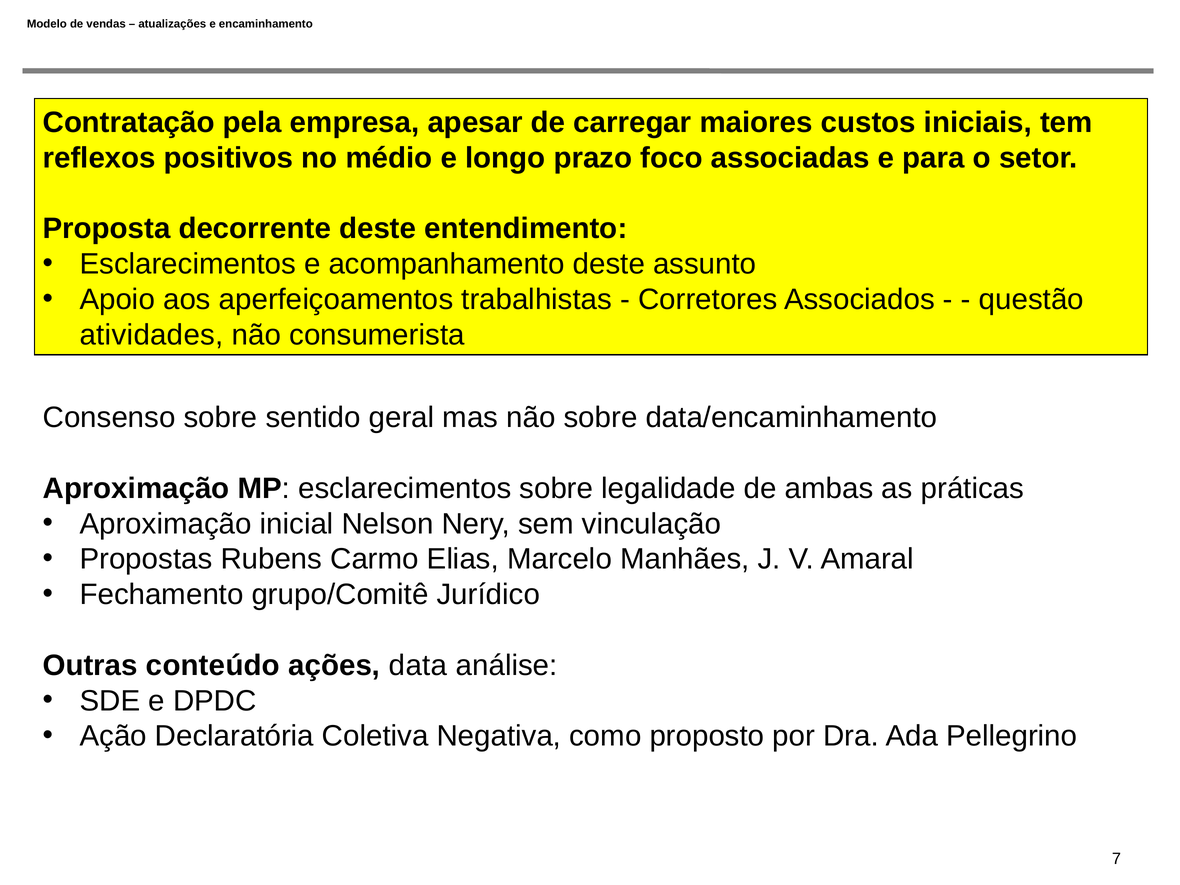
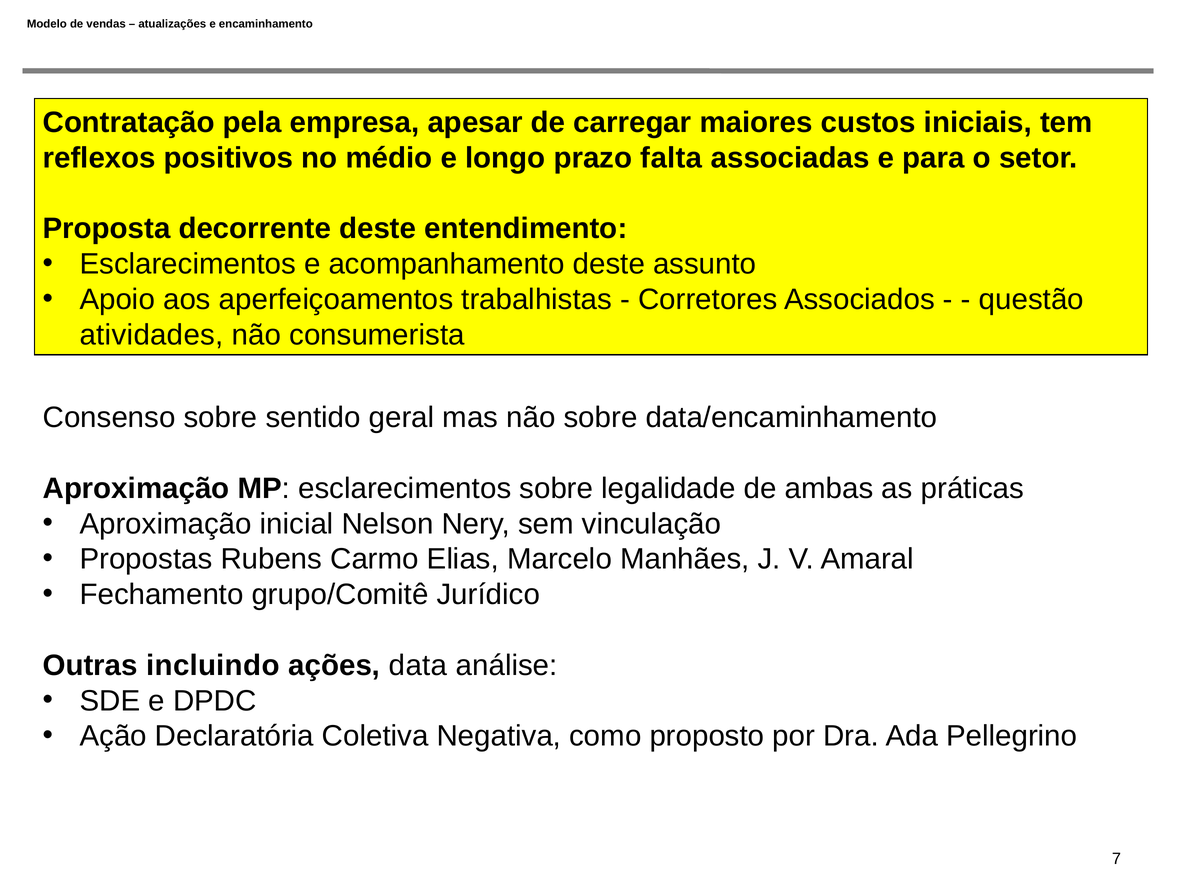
foco: foco -> falta (671, 158)
conteúdo: conteúdo -> incluindo (213, 665)
